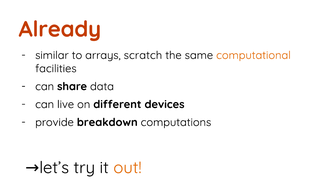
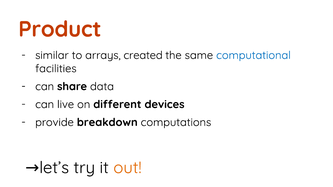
Already: Already -> Product (60, 29)
scratch: scratch -> created (143, 55)
computational colour: orange -> blue (253, 55)
